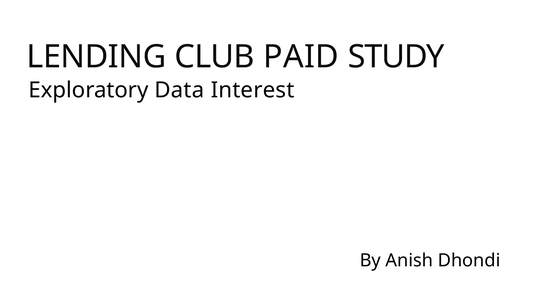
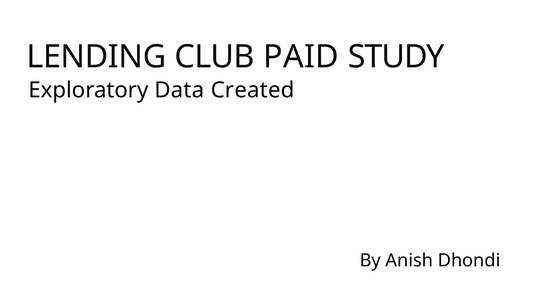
Interest: Interest -> Created (253, 90)
